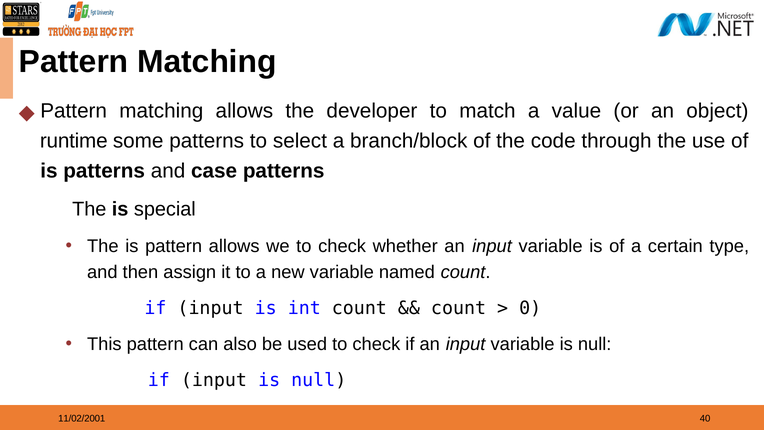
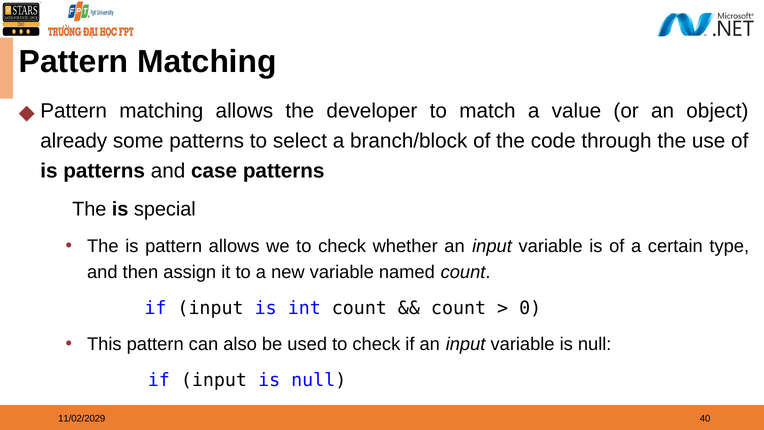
runtime: runtime -> already (74, 141)
11/02/2001: 11/02/2001 -> 11/02/2029 (82, 418)
